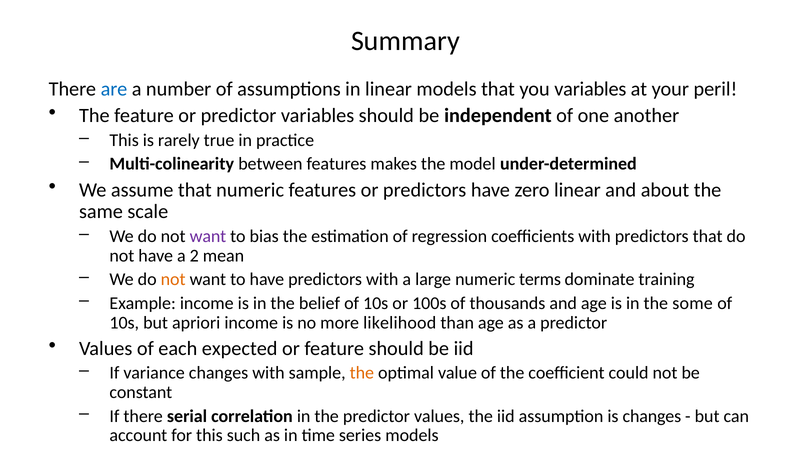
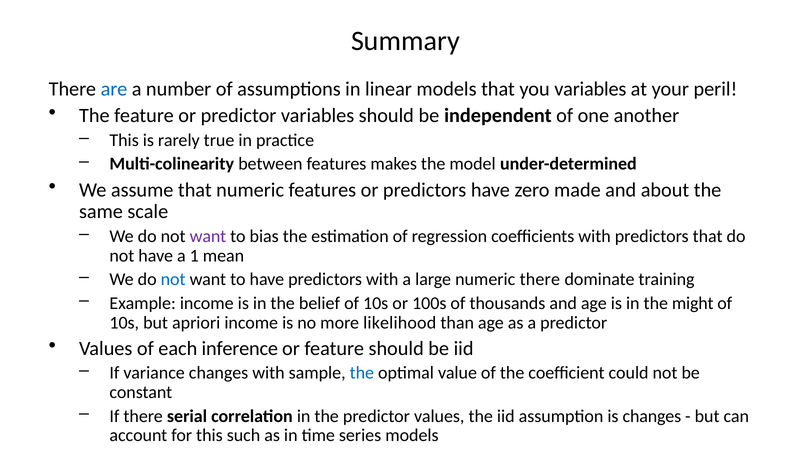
zero linear: linear -> made (577, 190)
2: 2 -> 1 (194, 256)
not colour: orange -> blue (173, 280)
numeric terms: terms -> there (540, 280)
some: some -> might (693, 303)
expected: expected -> inference (240, 349)
the colour: orange -> blue (362, 373)
